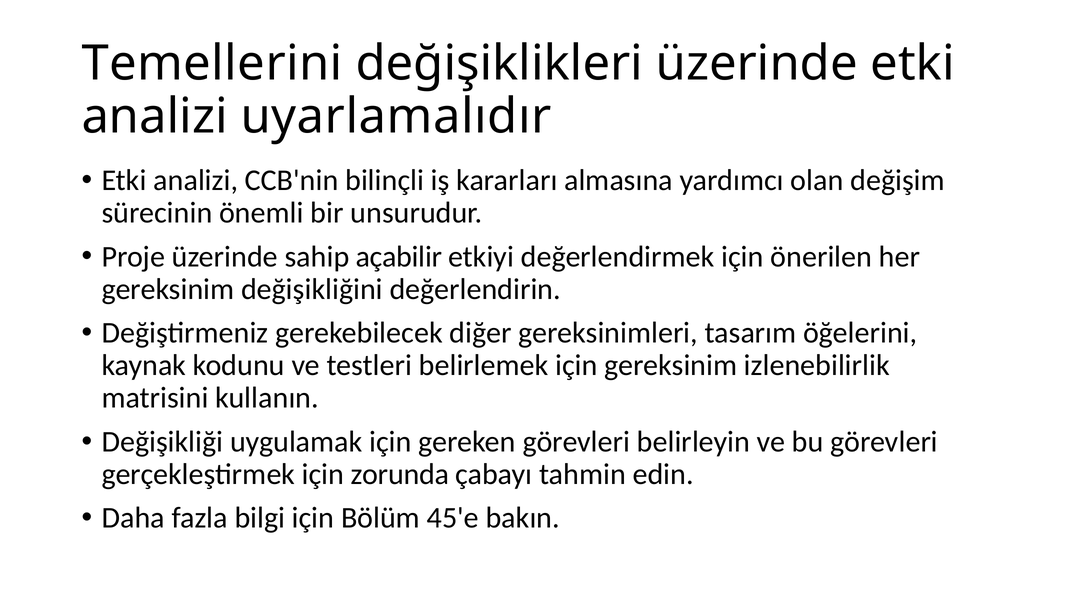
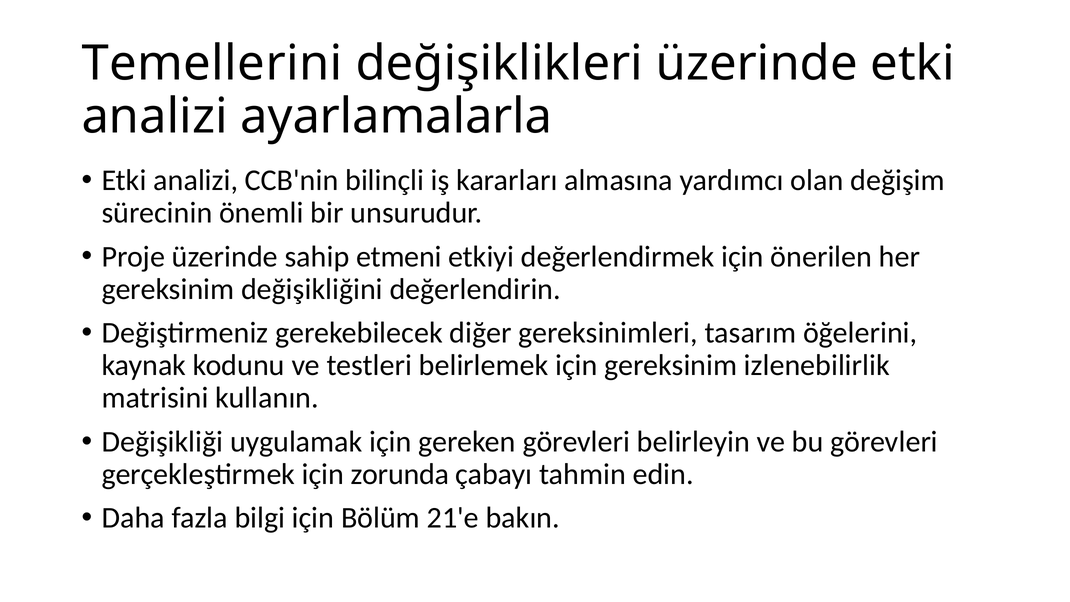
uyarlamalıdır: uyarlamalıdır -> ayarlamalarla (396, 116)
açabilir: açabilir -> etmeni (399, 257)
45'e: 45'e -> 21'e (453, 518)
